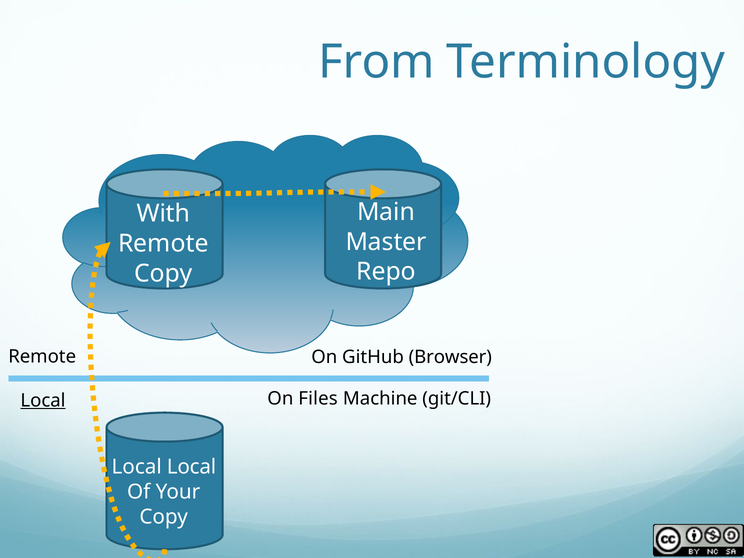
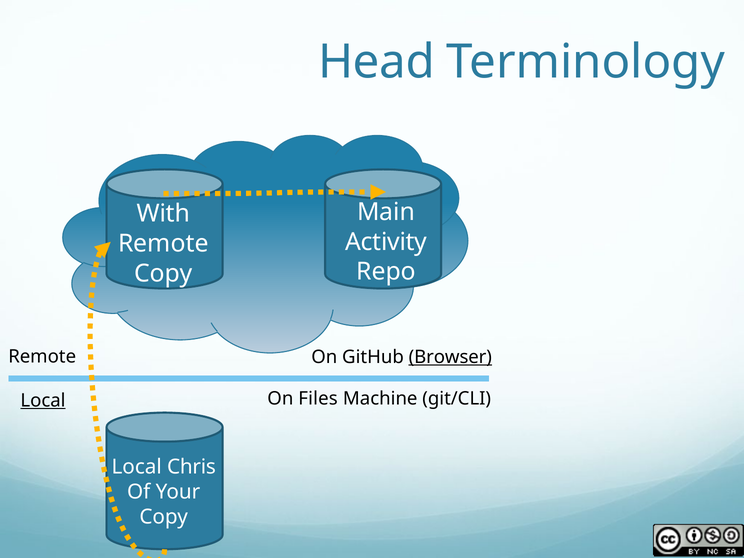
From: From -> Head (376, 62)
Master: Master -> Activity (386, 242)
Browser underline: none -> present (450, 357)
Local: Local -> Chris (191, 467)
